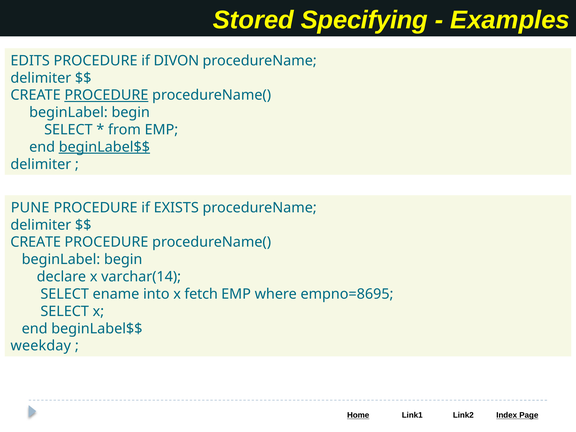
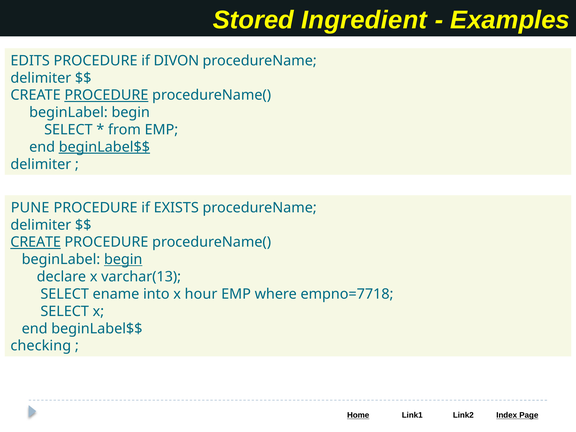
Specifying: Specifying -> Ingredient (364, 20)
CREATE underline: none -> present (36, 242)
begin underline: none -> present (123, 260)
varchar(14: varchar(14 -> varchar(13 (141, 277)
fetch: fetch -> hour (201, 294)
empno=8695: empno=8695 -> empno=7718 (347, 294)
weekday: weekday -> checking (41, 346)
